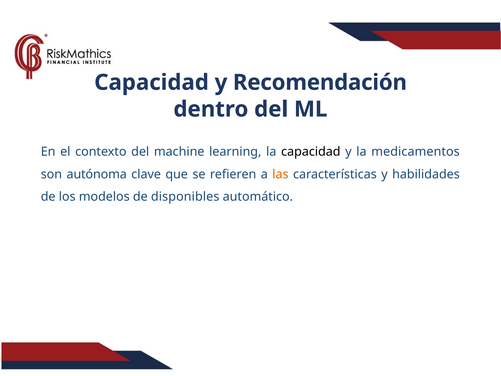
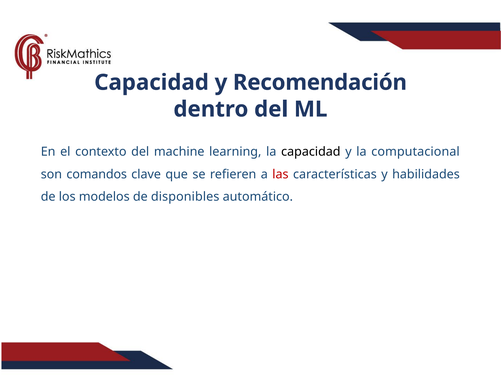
medicamentos: medicamentos -> computacional (416, 152)
autónoma: autónoma -> comandos (97, 174)
las colour: orange -> red (280, 174)
